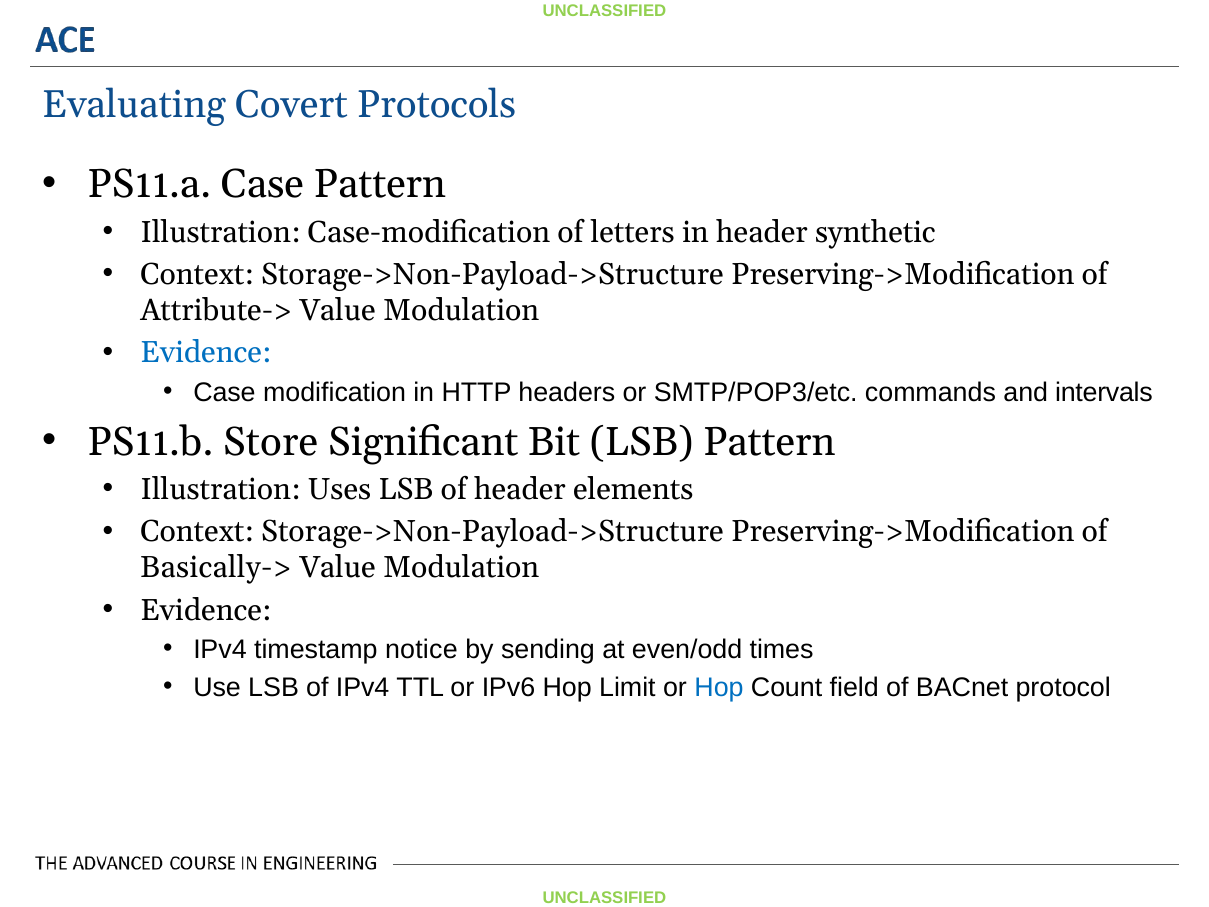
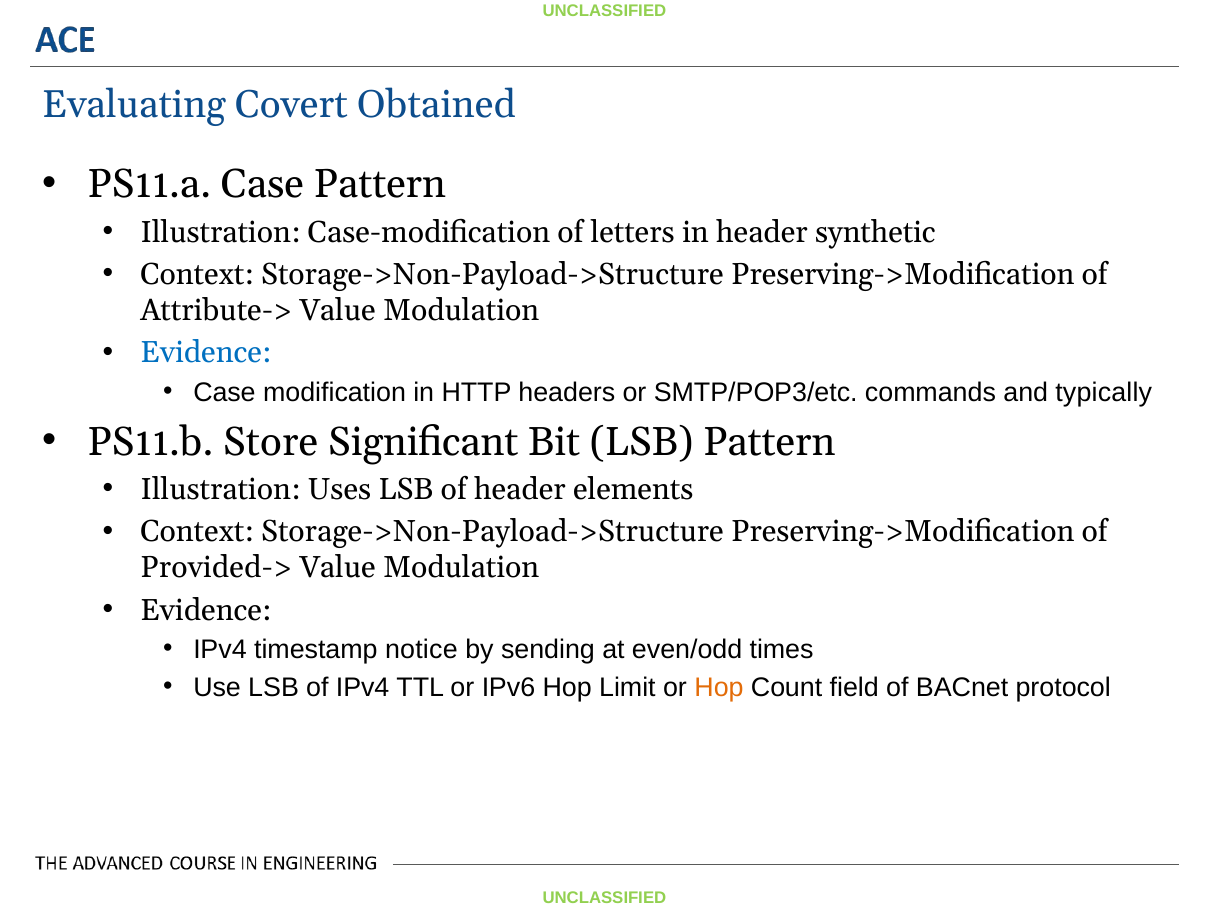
Protocols: Protocols -> Obtained (436, 105)
intervals: intervals -> typically (1104, 392)
Basically->: Basically-> -> Provided-> (216, 568)
Hop colour: blue -> orange (719, 687)
